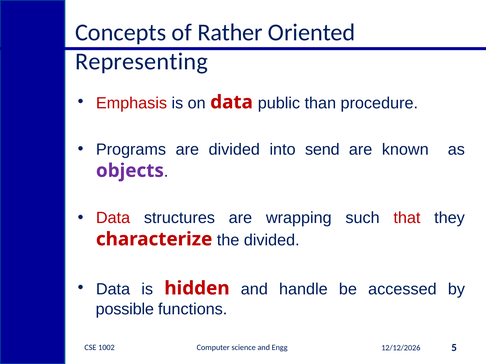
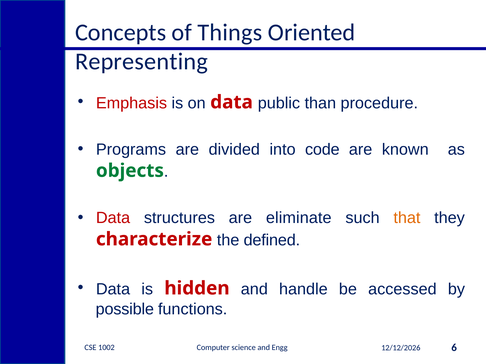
Rather: Rather -> Things (230, 32)
send: send -> code (322, 150)
objects colour: purple -> green (130, 171)
wrapping: wrapping -> eliminate (299, 218)
that colour: red -> orange (407, 218)
the divided: divided -> defined (272, 240)
5: 5 -> 6 (454, 348)
